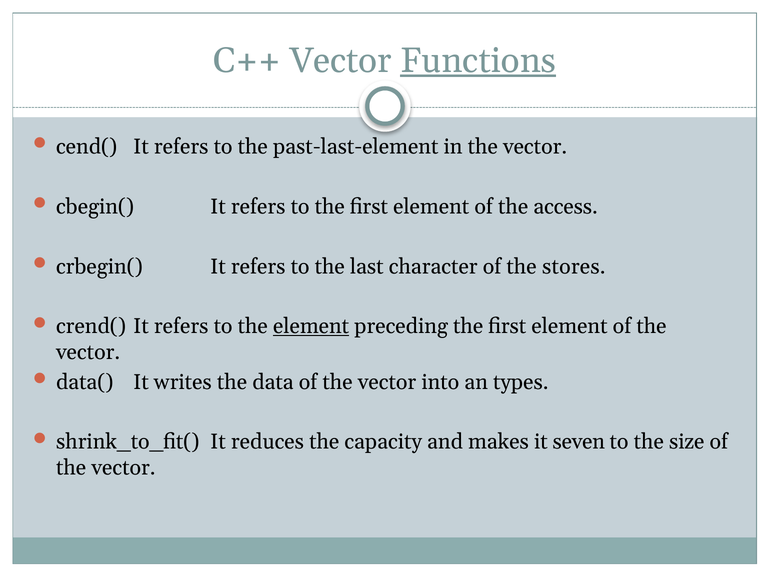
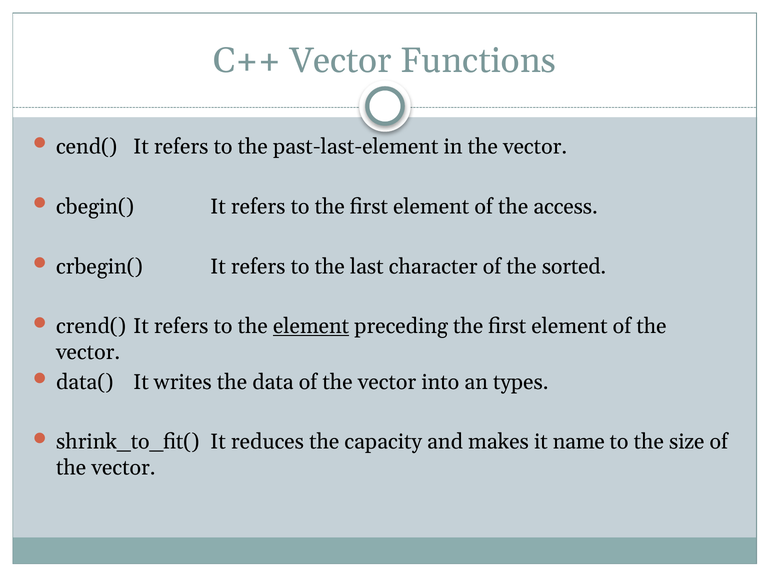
Functions underline: present -> none (478, 61)
stores: stores -> sorted (574, 267)
seven: seven -> name (579, 442)
